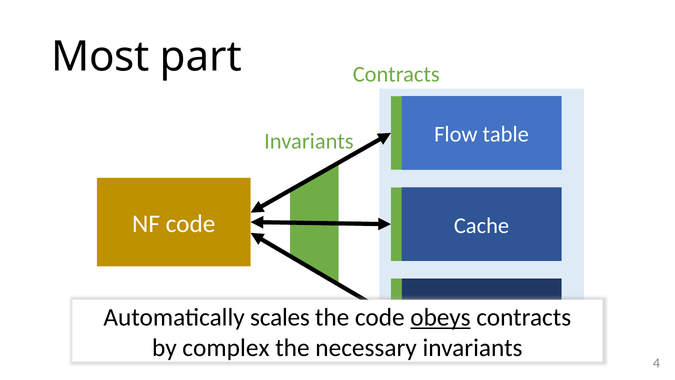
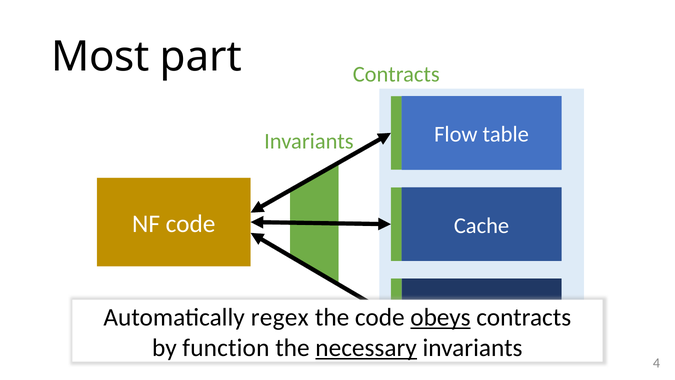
scales: scales -> regex (280, 317)
complex: complex -> function (226, 347)
necessary underline: none -> present (366, 347)
